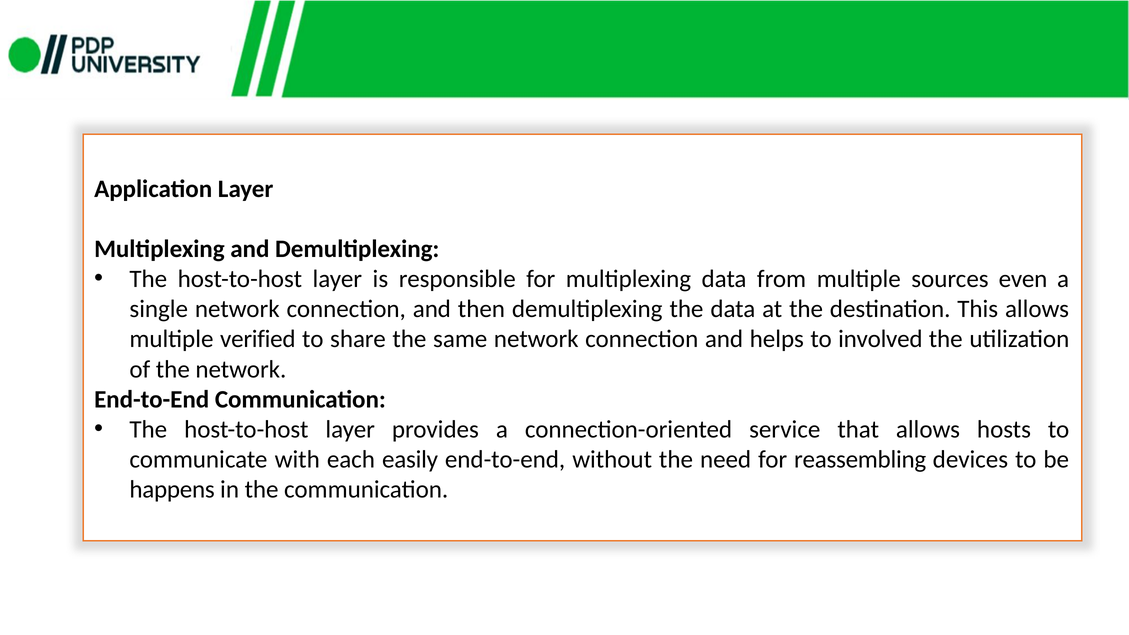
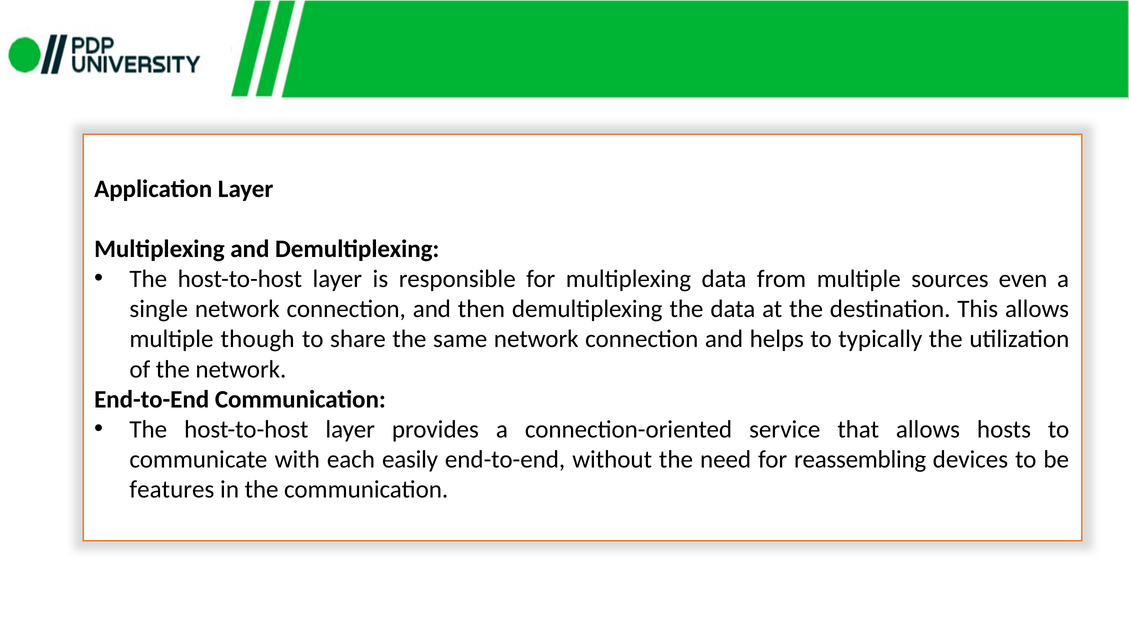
verified: verified -> though (258, 339)
involved: involved -> typically (880, 339)
happens: happens -> features (172, 490)
